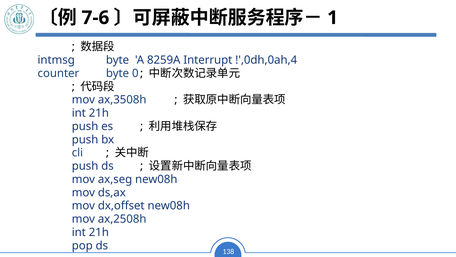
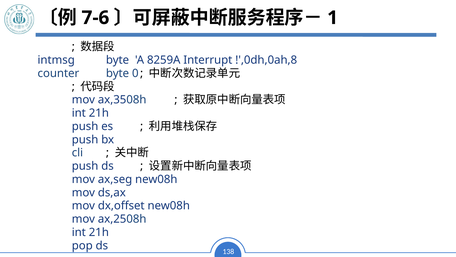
!',0dh,0ah,4: !',0dh,0ah,4 -> !',0dh,0ah,8 (266, 60)
